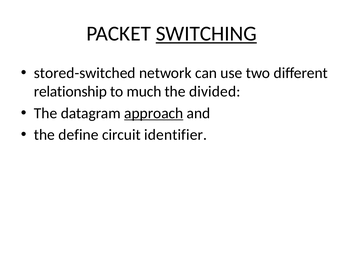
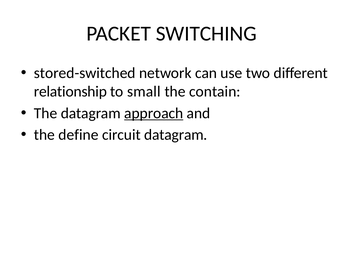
SWITCHING underline: present -> none (206, 34)
much: much -> small (144, 92)
divided: divided -> contain (215, 92)
circuit identifier: identifier -> datagram (176, 135)
